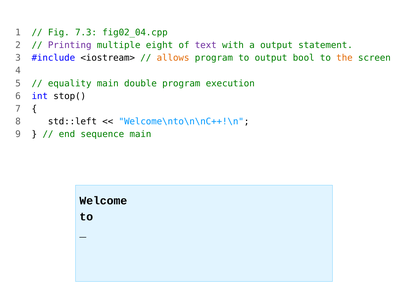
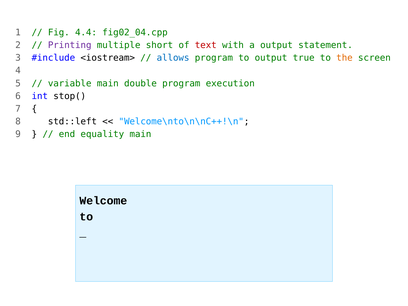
7.3: 7.3 -> 4.4 (86, 33)
eight: eight -> short (159, 45)
text colour: purple -> red (206, 45)
allows colour: orange -> blue (173, 58)
bool: bool -> true (304, 58)
equality: equality -> variable (70, 83)
sequence: sequence -> equality (102, 134)
